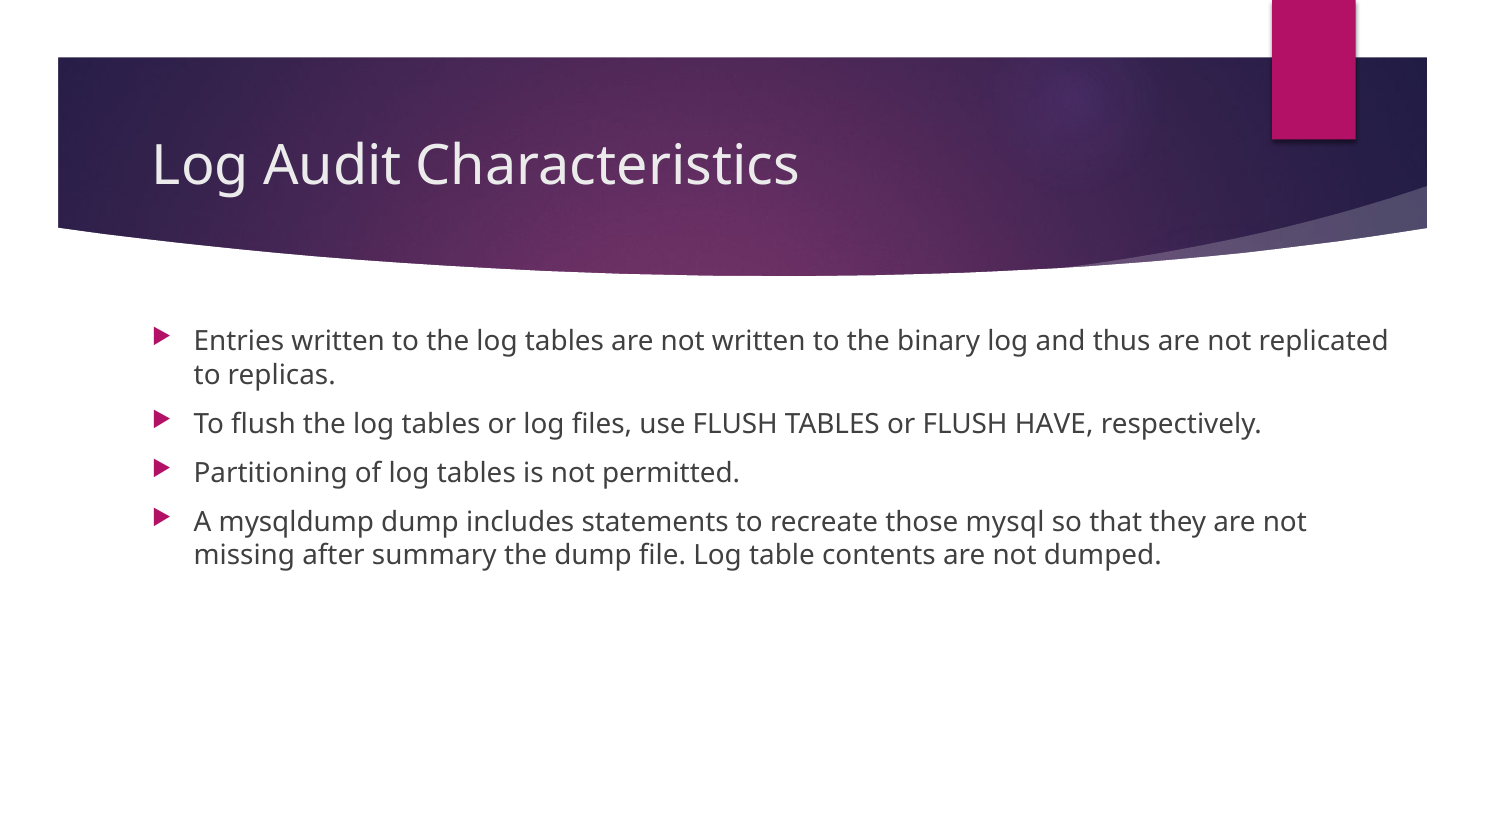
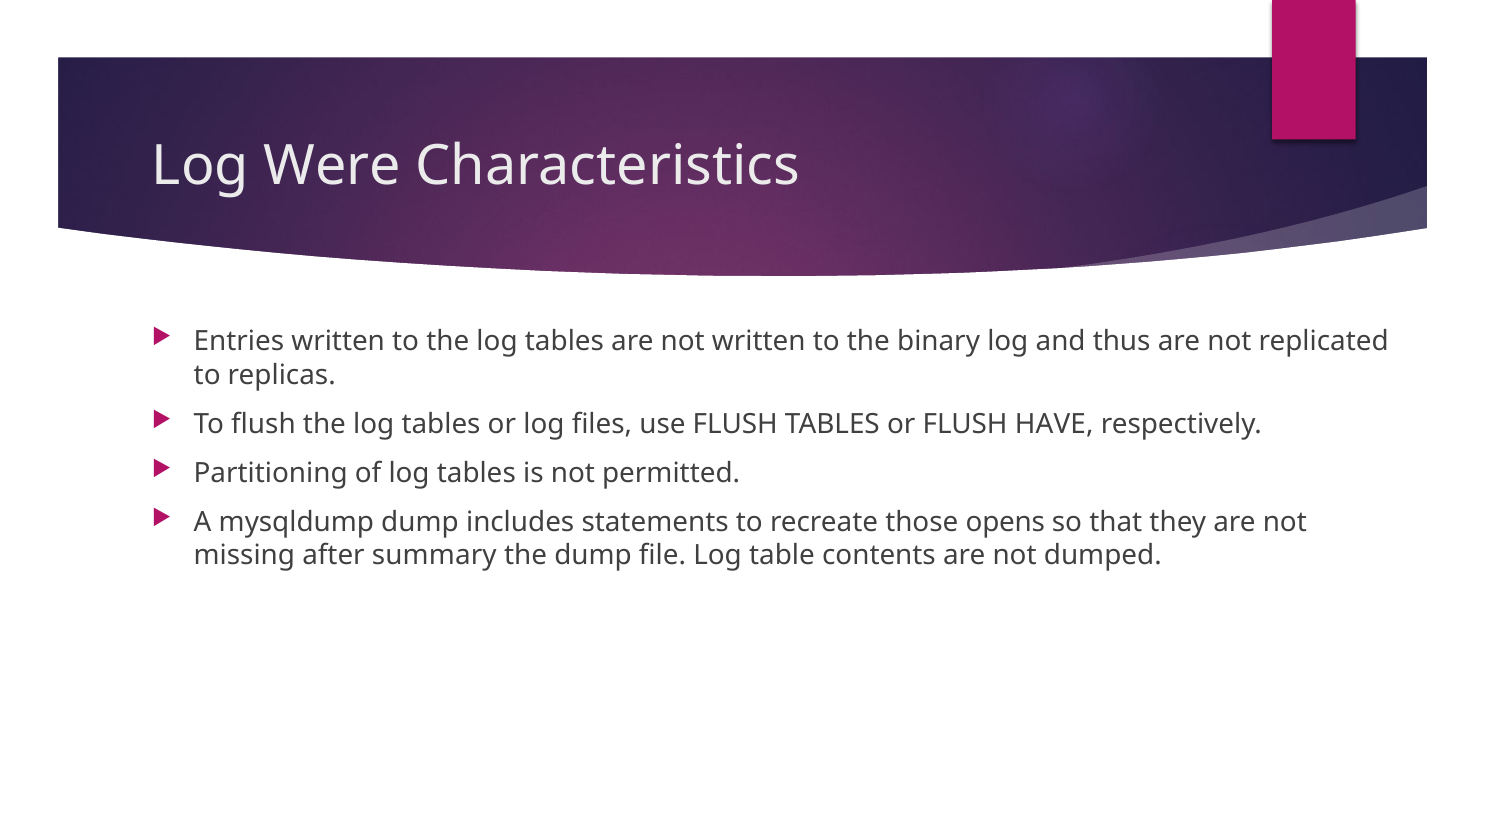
Audit: Audit -> Were (332, 166)
mysql: mysql -> opens (1005, 522)
